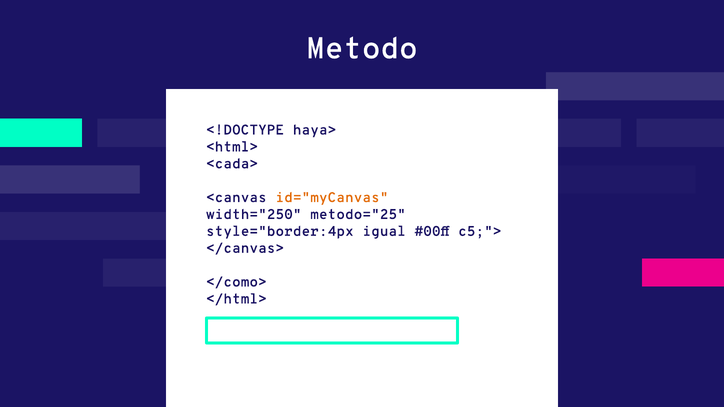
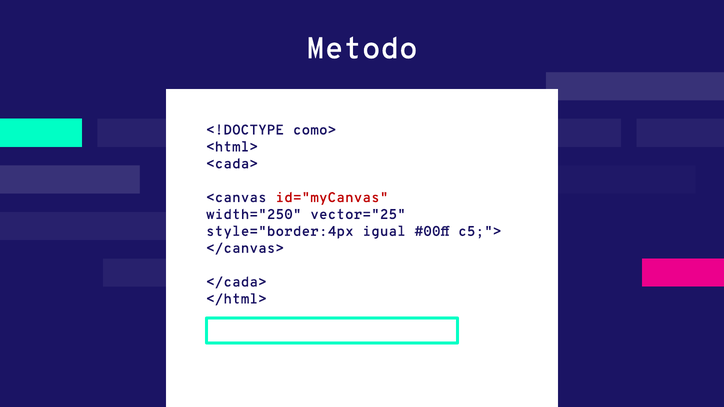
haya>: haya> -> como> (315, 130)
id="myCanvas colour: orange -> red (332, 198)
metodo="25: metodo="25 -> vector="25 (358, 214)
</como>: </como> -> </cada> (236, 282)
